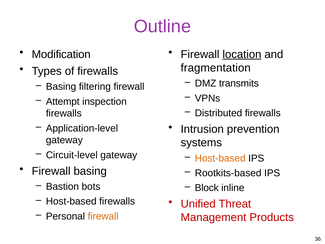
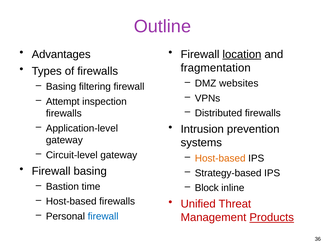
Modification: Modification -> Advantages (61, 54)
transmits: transmits -> websites (239, 83)
Rootkits-based: Rootkits-based -> Strategy-based (228, 173)
bots: bots -> time (91, 186)
firewall colour: orange -> blue (103, 216)
Products underline: none -> present (272, 217)
